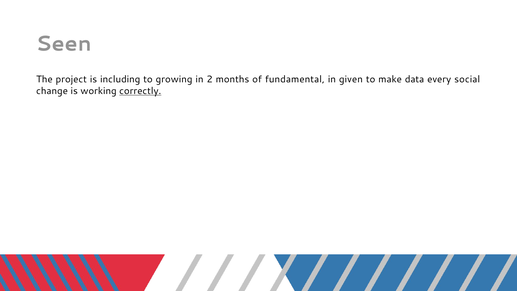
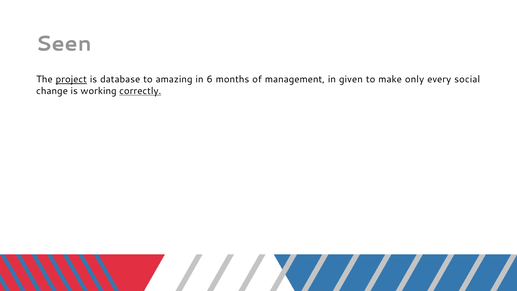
project underline: none -> present (71, 79)
including: including -> database (120, 79)
growing: growing -> amazing (174, 79)
2: 2 -> 6 (210, 79)
fundamental: fundamental -> management (295, 79)
data: data -> only (414, 79)
